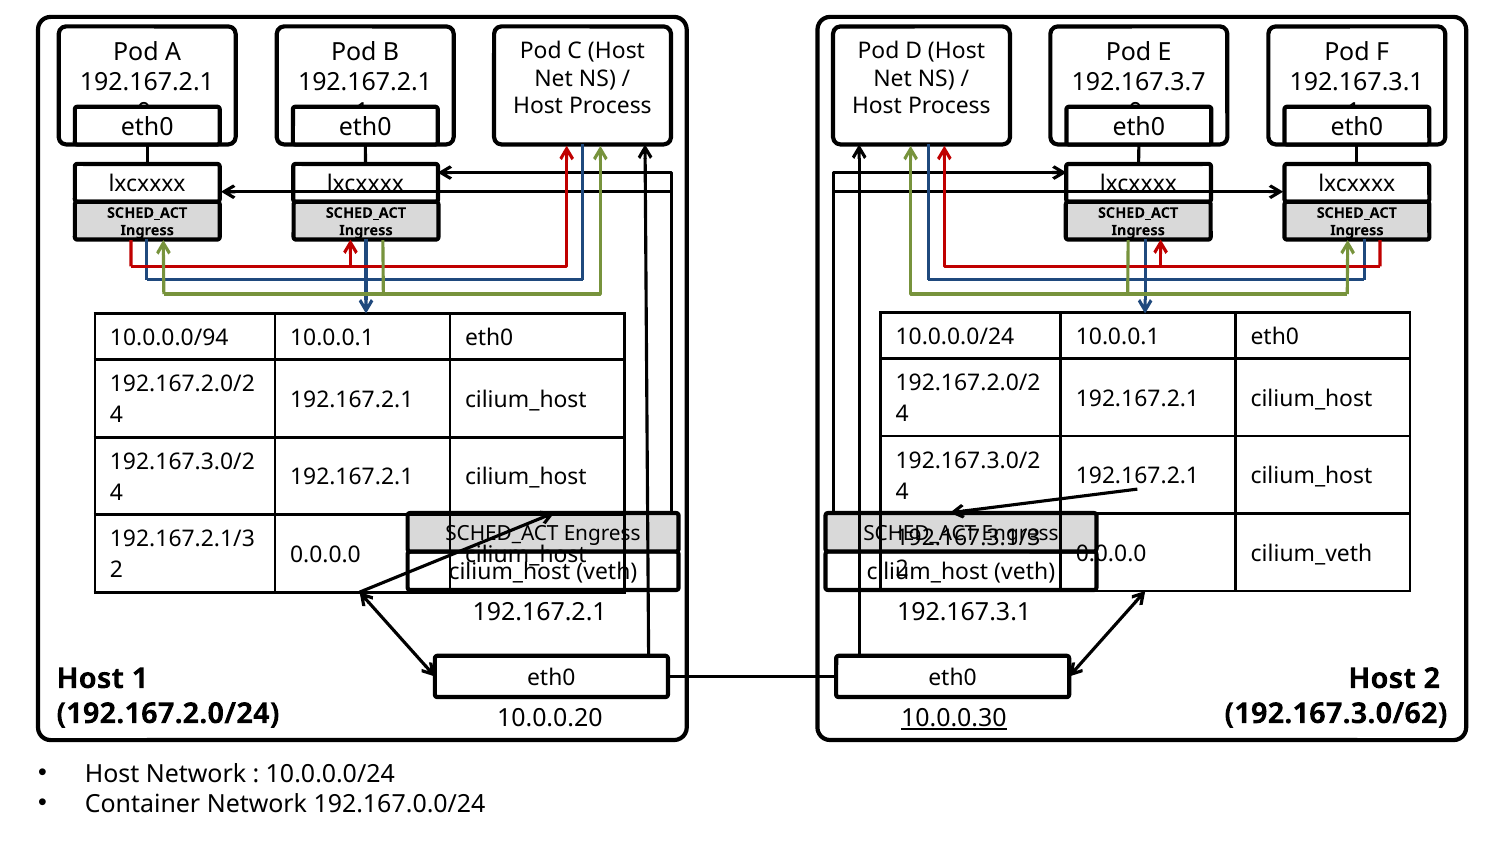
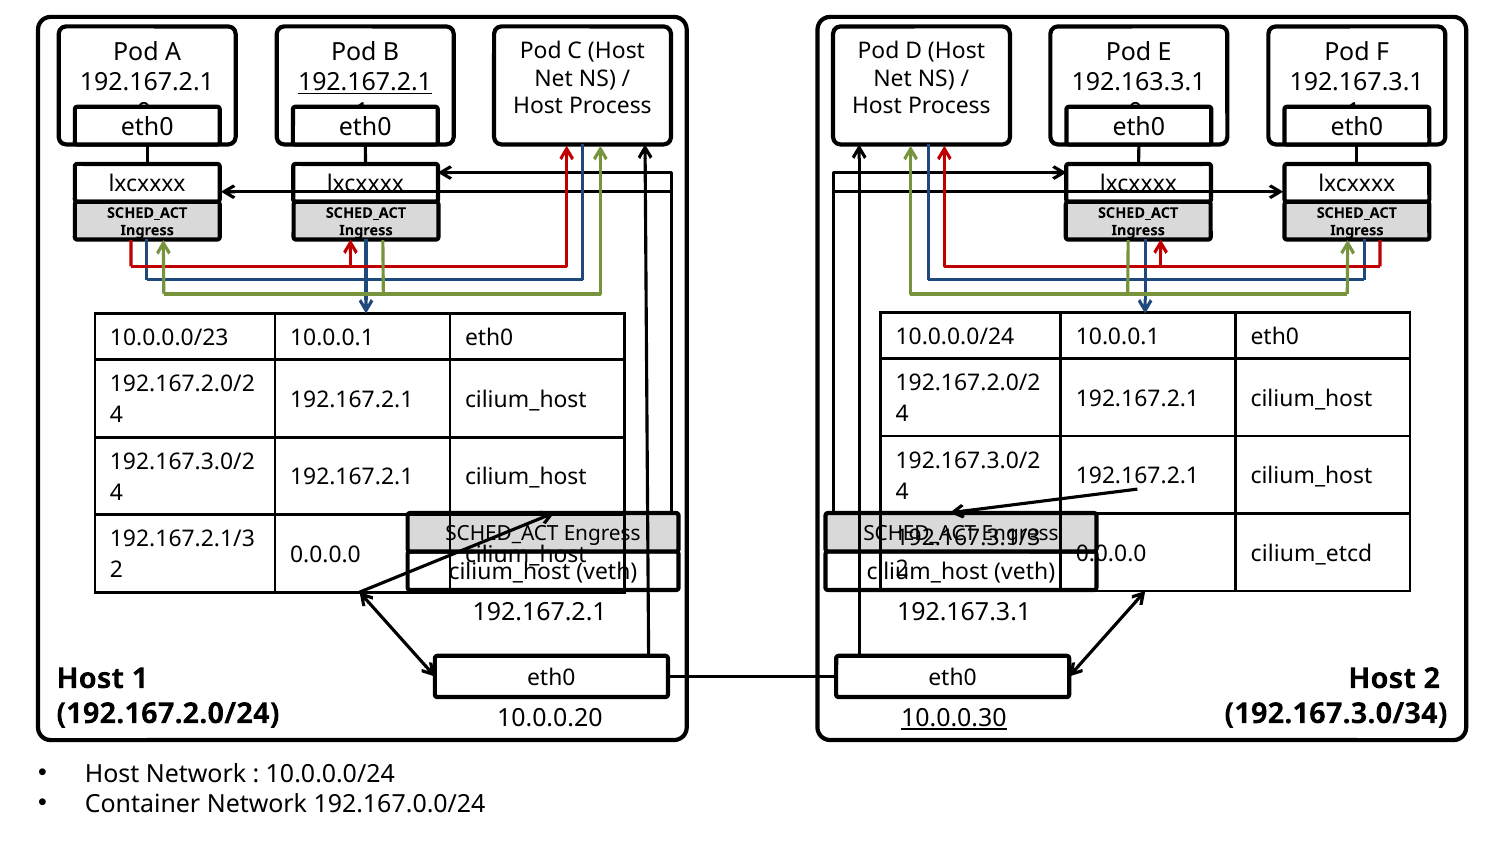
192.167.2.1 underline: none -> present (365, 83)
192.167.3.7: 192.167.3.7 -> 192.163.3.1 (1139, 83)
10.0.0.0/94: 10.0.0.0/94 -> 10.0.0.0/23 (169, 338)
cilium_veth: cilium_veth -> cilium_etcd (1312, 553)
192.167.3.0/62: 192.167.3.0/62 -> 192.167.3.0/34 (1336, 713)
